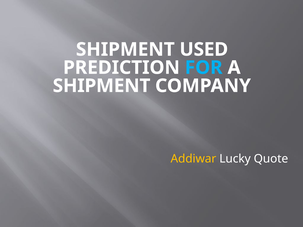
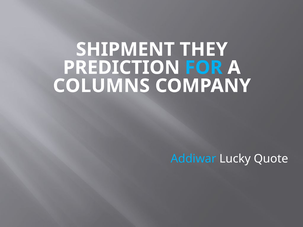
USED: USED -> THEY (204, 50)
SHIPMENT: SHIPMENT -> COLUMNS (101, 86)
Addiwar colour: yellow -> light blue (193, 159)
